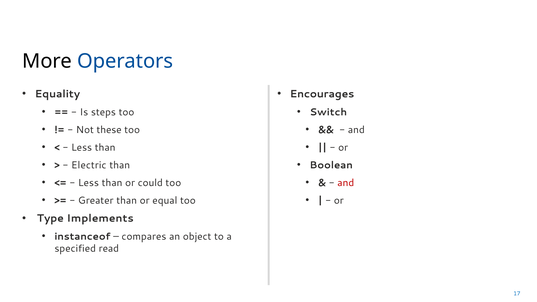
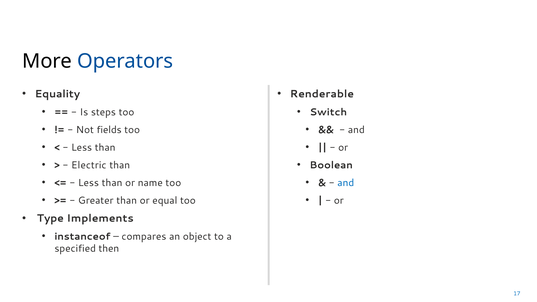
Encourages: Encourages -> Renderable (322, 94)
these: these -> fields (109, 130)
could: could -> name (150, 183)
and colour: red -> blue (346, 183)
read: read -> then (109, 249)
